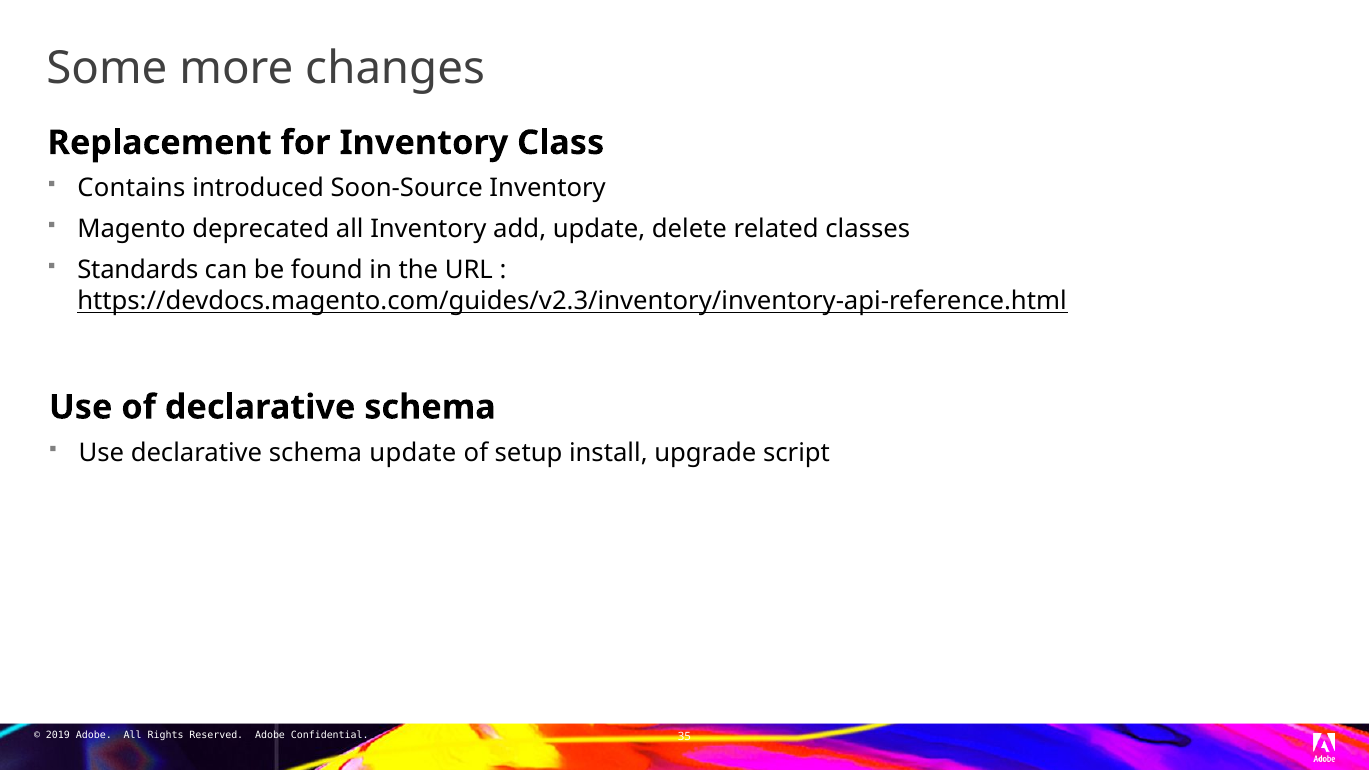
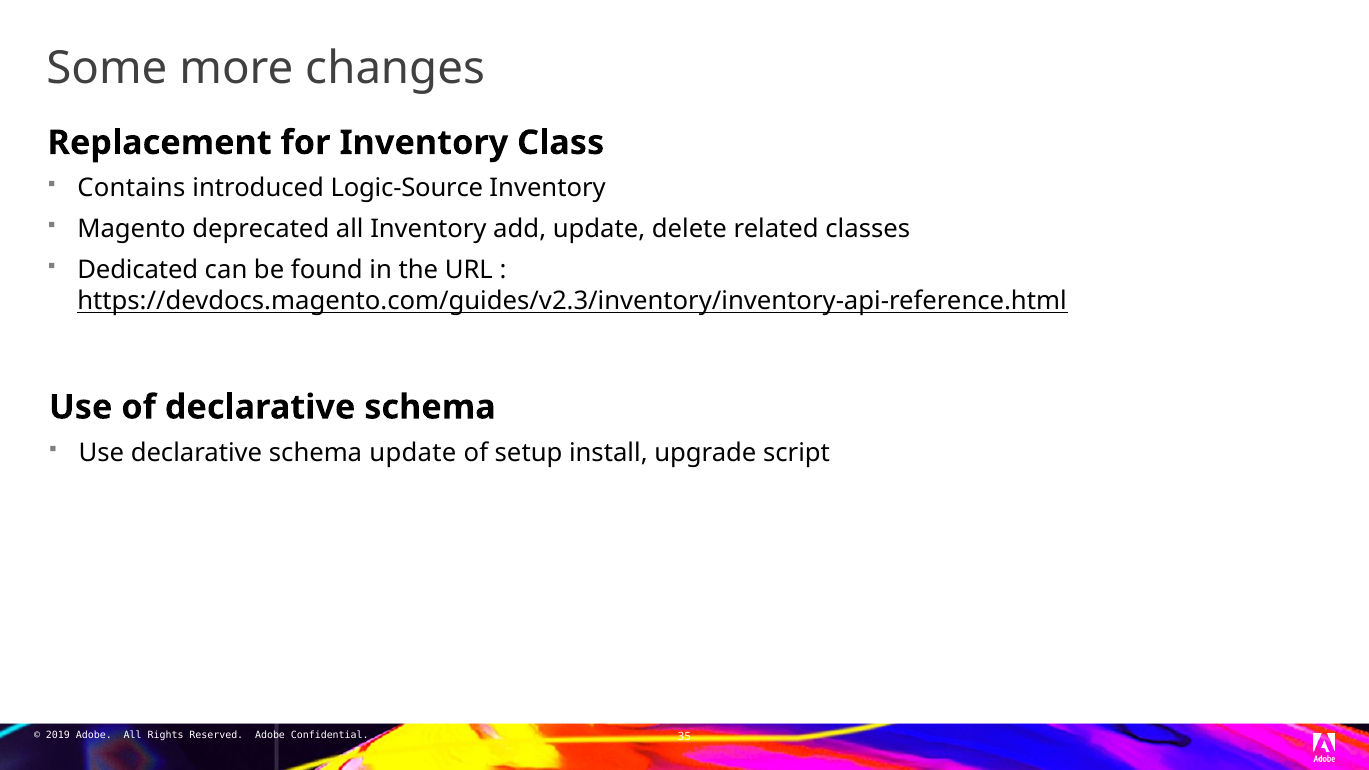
Soon-Source: Soon-Source -> Logic-Source (407, 188)
Standards: Standards -> Dedicated (138, 270)
